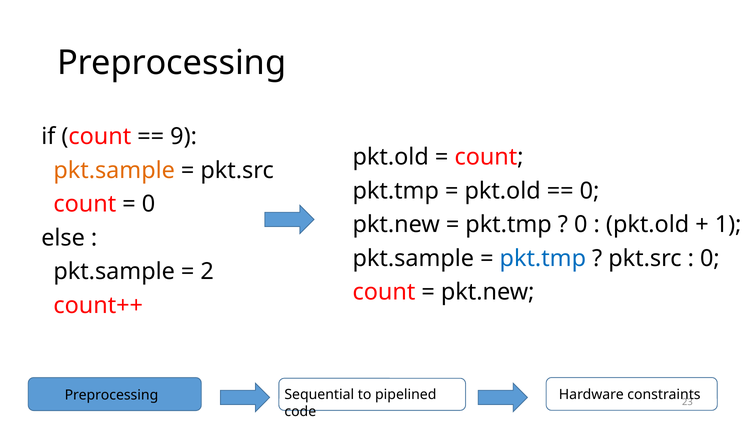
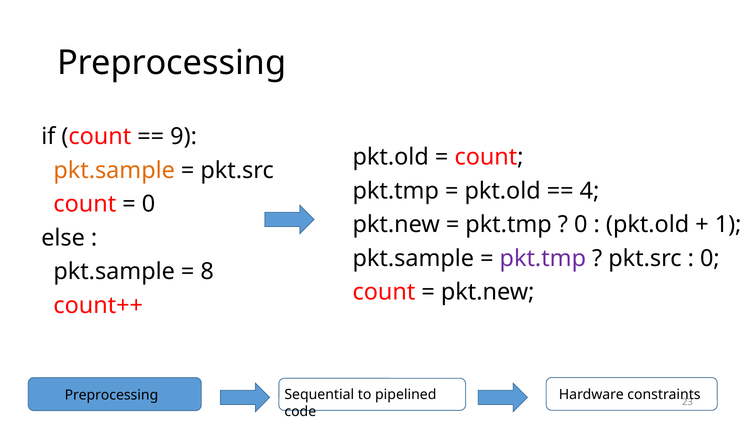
0: 0 -> 4 (590, 191)
pkt.tmp colour: blue -> purple (543, 258)
2: 2 -> 8 (207, 272)
